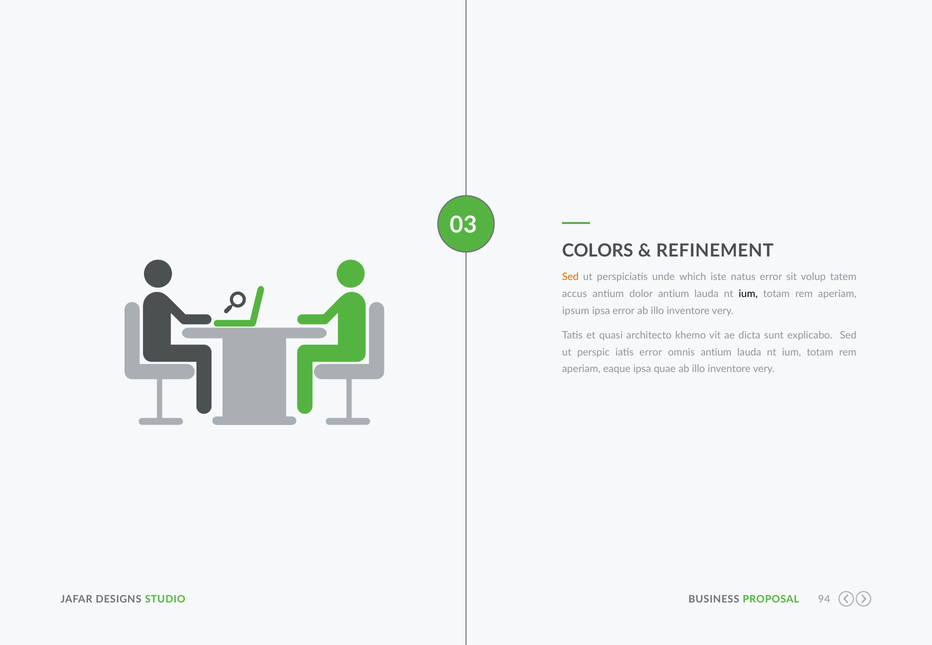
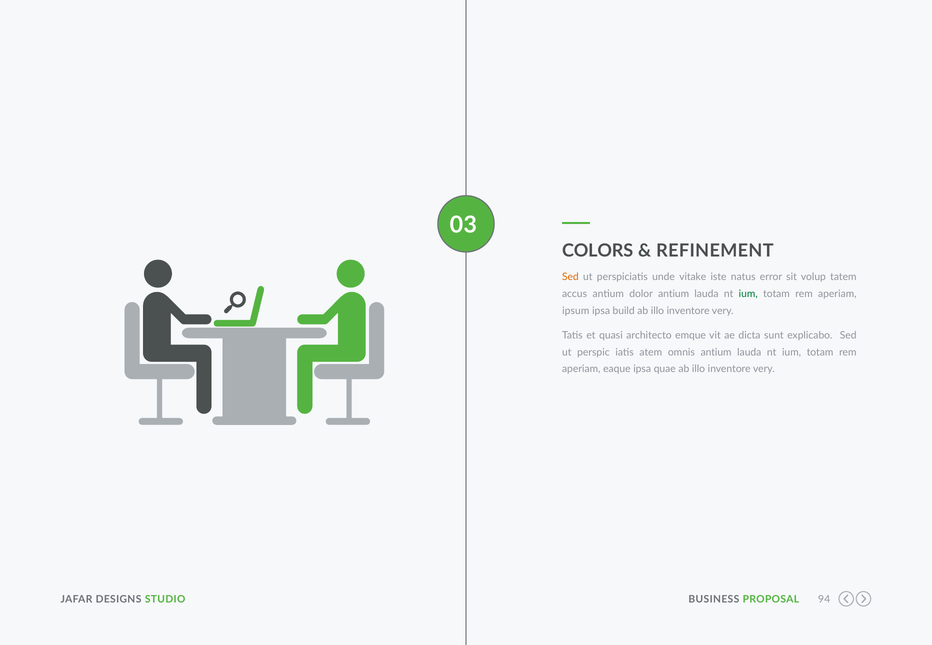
which: which -> vitake (693, 277)
ium colour: black -> green (748, 294)
ipsa error: error -> build (624, 311)
khemo: khemo -> emque (691, 335)
iatis error: error -> atem (651, 352)
